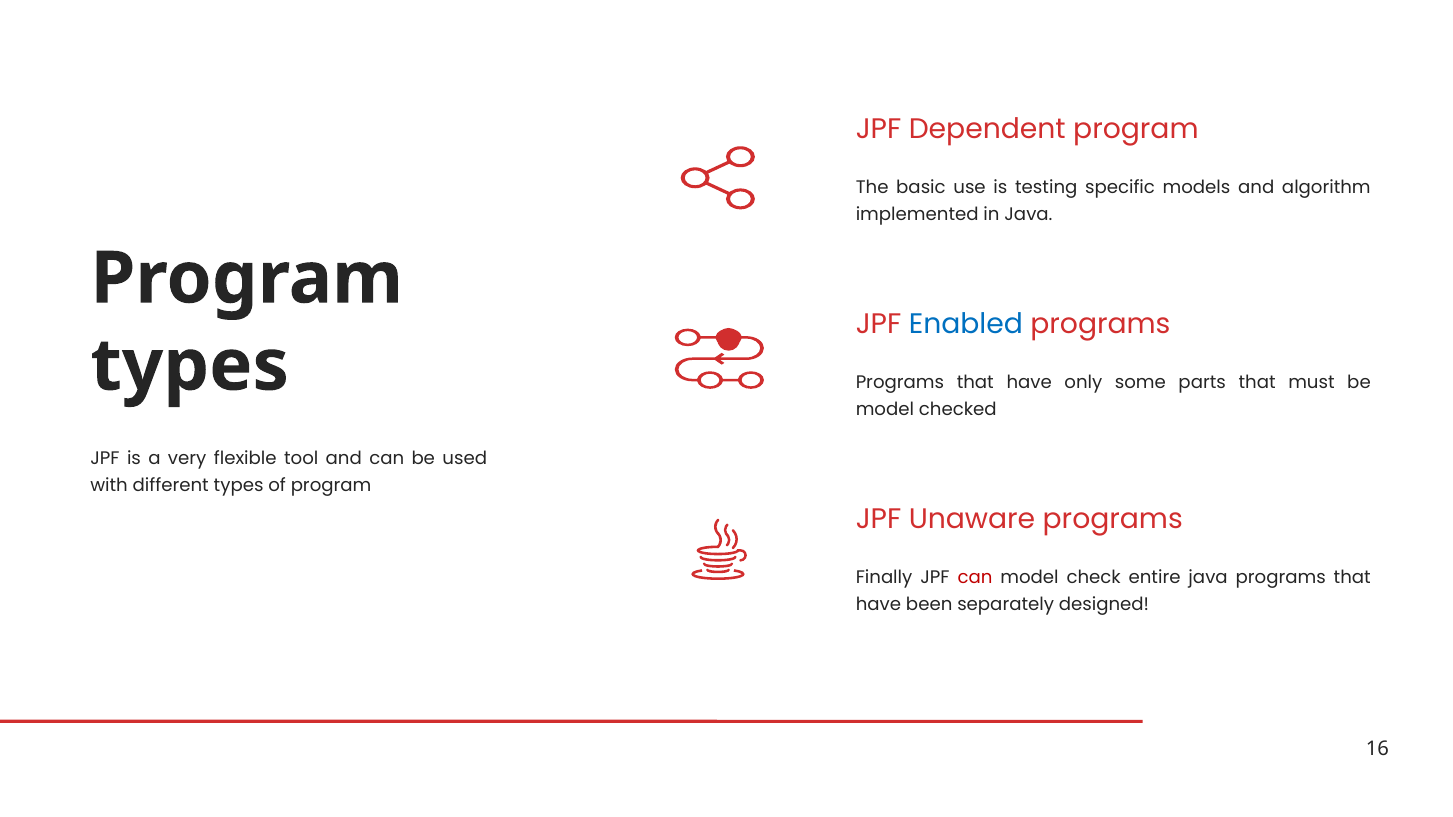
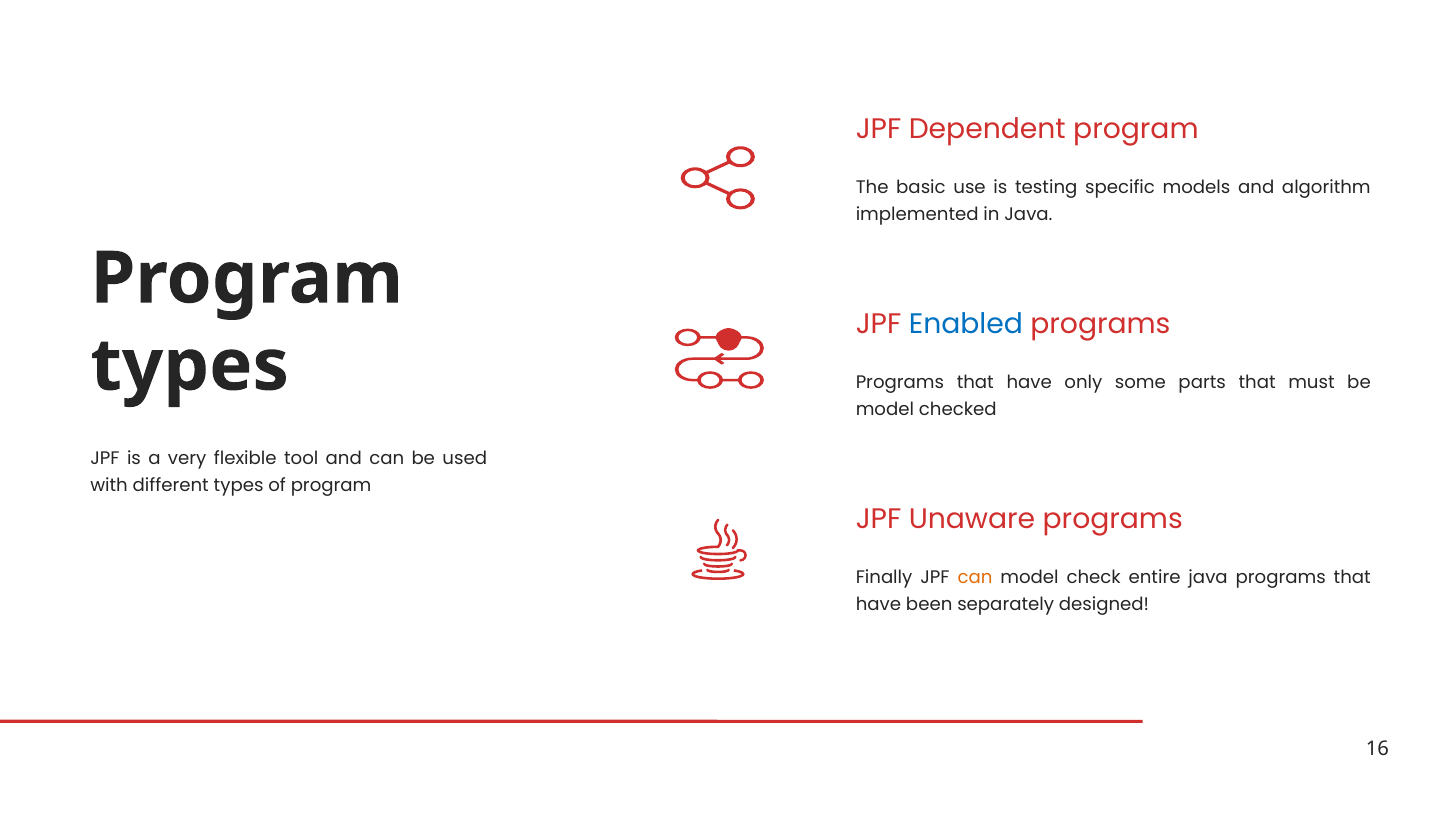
can colour: red -> orange (975, 577)
